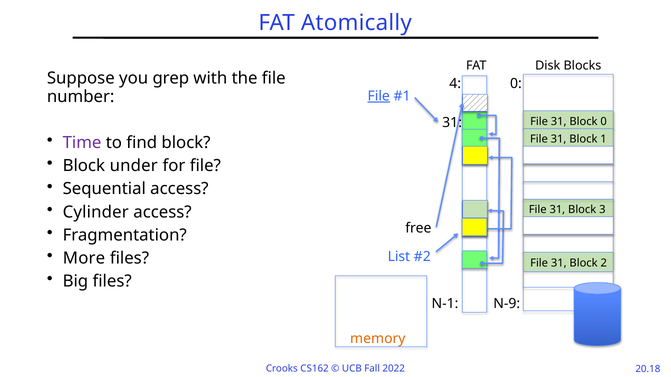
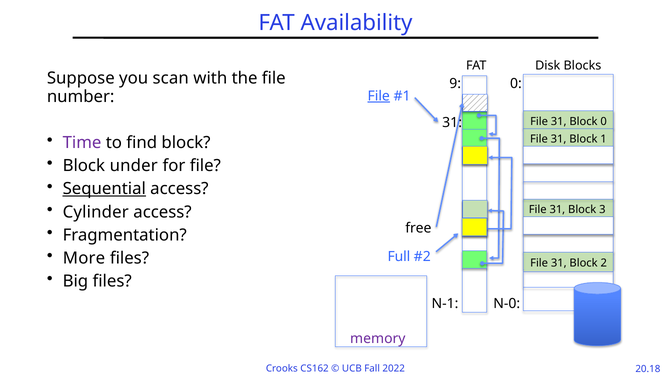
Atomically: Atomically -> Availability (357, 23)
grep: grep -> scan (171, 79)
4: 4 -> 9 (455, 84)
Sequential underline: none -> present (104, 189)
List: List -> Full (399, 257)
N-9: N-9 -> N-0 (507, 304)
memory colour: orange -> purple (378, 339)
